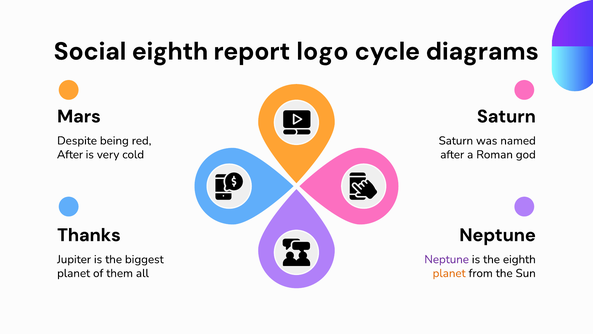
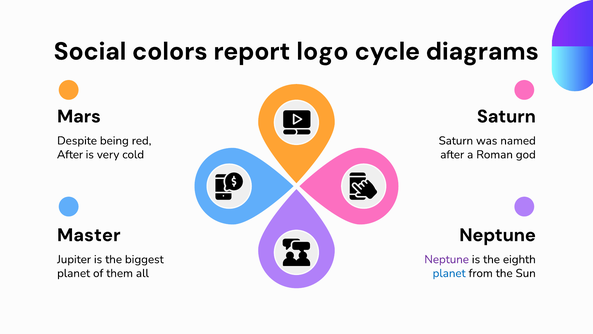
Social eighth: eighth -> colors (170, 51)
Thanks: Thanks -> Master (89, 235)
planet colour: orange -> blue (449, 273)
